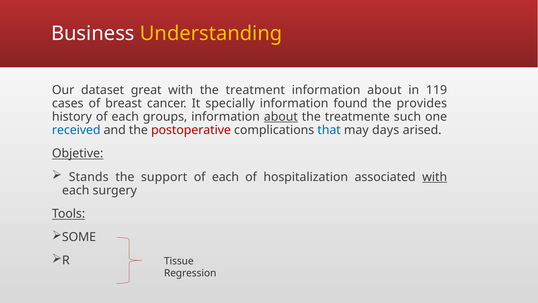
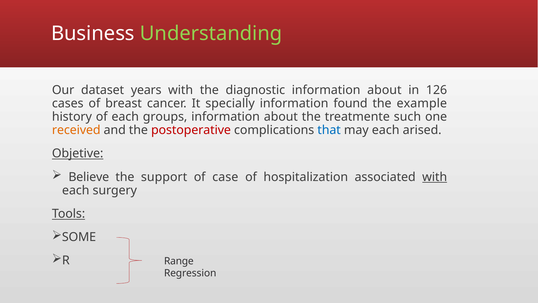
Understanding colour: yellow -> light green (211, 33)
great: great -> years (146, 90)
treatment: treatment -> diagnostic (255, 90)
119: 119 -> 126 (437, 90)
provides: provides -> example (422, 103)
about underline: present -> none (281, 117)
received colour: blue -> orange (76, 130)
may days: days -> each (386, 130)
Stands: Stands -> Believe (89, 177)
each: each -> case (225, 177)
Tissue: Tissue -> Range (179, 261)
